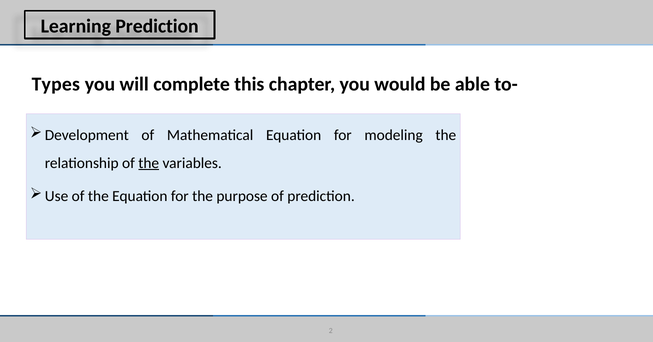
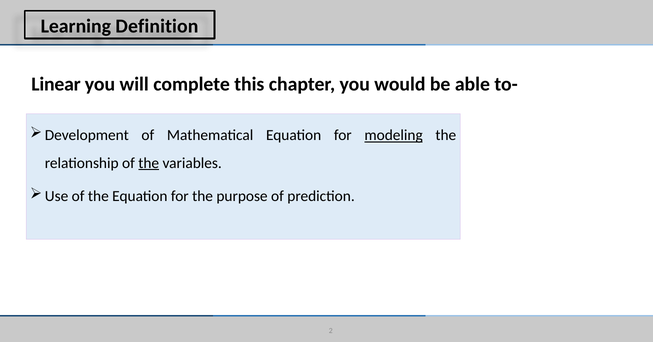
Learning Prediction: Prediction -> Definition (157, 26)
Types: Types -> Linear (56, 84)
modeling underline: none -> present (394, 135)
